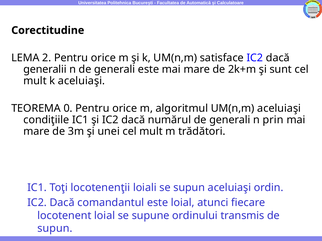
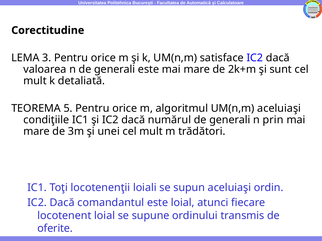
2: 2 -> 3 (47, 58)
generalii: generalii -> valoarea (45, 69)
k aceluiaşi: aceluiaşi -> detaliată (82, 81)
0: 0 -> 5 (68, 109)
supun: supun -> oferite (55, 229)
